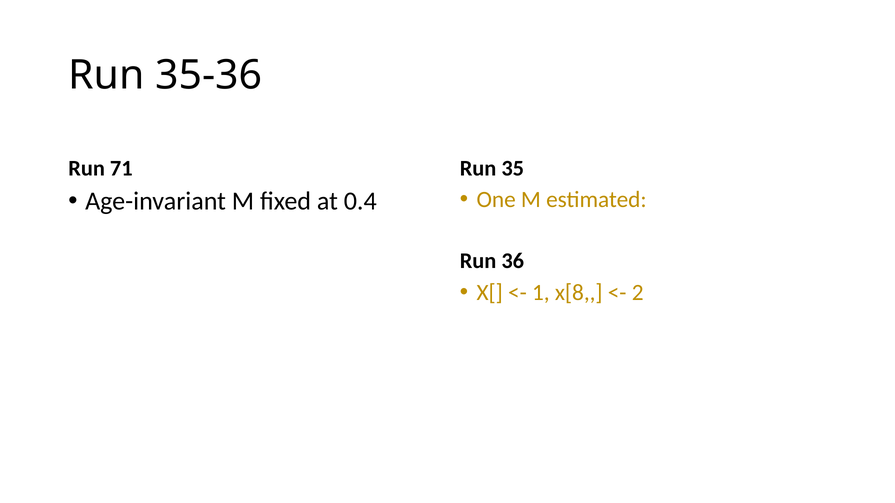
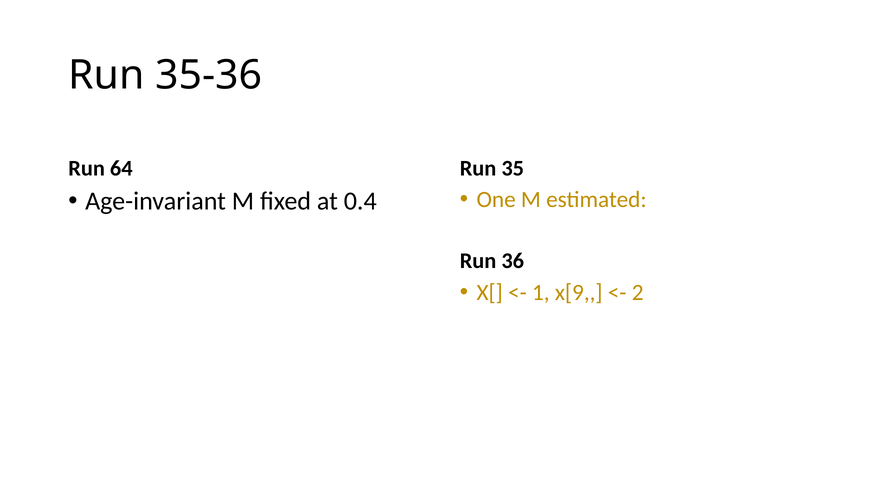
71: 71 -> 64 (121, 168)
x[8: x[8 -> x[9 (579, 293)
